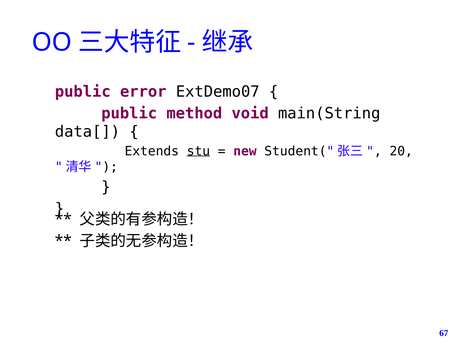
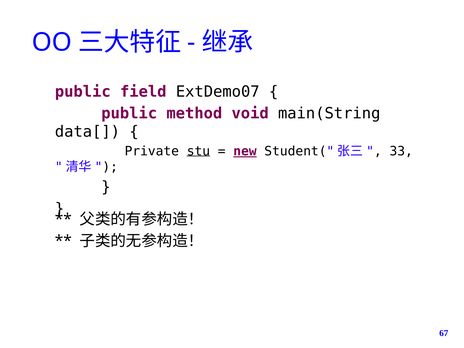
error: error -> field (143, 92)
Extends: Extends -> Private (152, 151)
new underline: none -> present (245, 151)
20: 20 -> 33 (401, 151)
